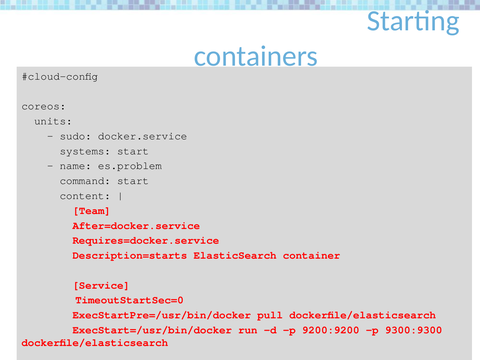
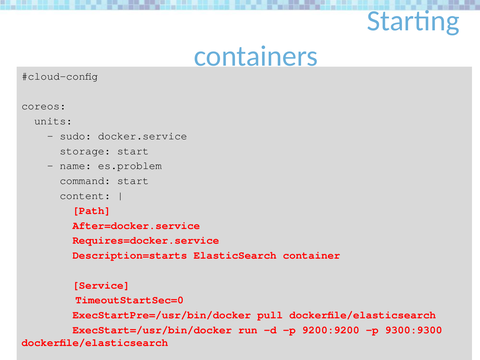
systems: systems -> storage (85, 151)
Team: Team -> Path (92, 211)
